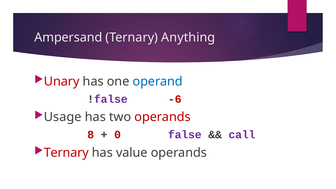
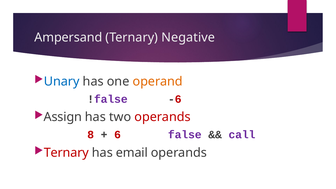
Anything: Anything -> Negative (188, 37)
Unary colour: red -> blue (62, 81)
operand colour: blue -> orange (158, 81)
Usage: Usage -> Assign (63, 117)
0: 0 -> 6 (118, 135)
value: value -> email (132, 153)
